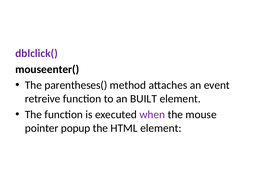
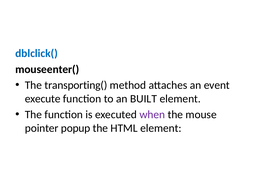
dblclick( colour: purple -> blue (37, 53)
parentheses(: parentheses( -> transporting( (76, 85)
retreive: retreive -> execute (43, 99)
